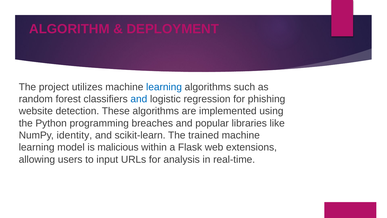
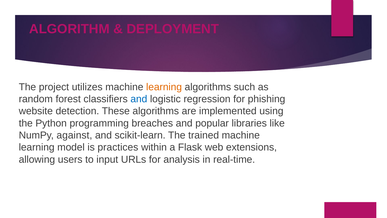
learning colour: blue -> orange (164, 87)
identity: identity -> against (74, 135)
malicious: malicious -> practices (118, 147)
